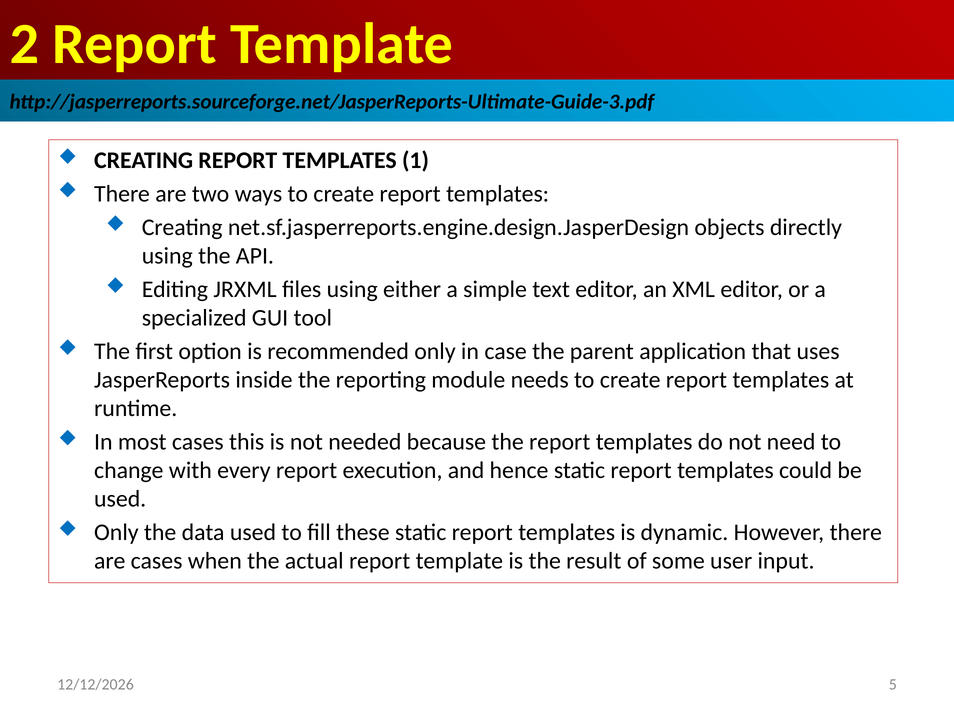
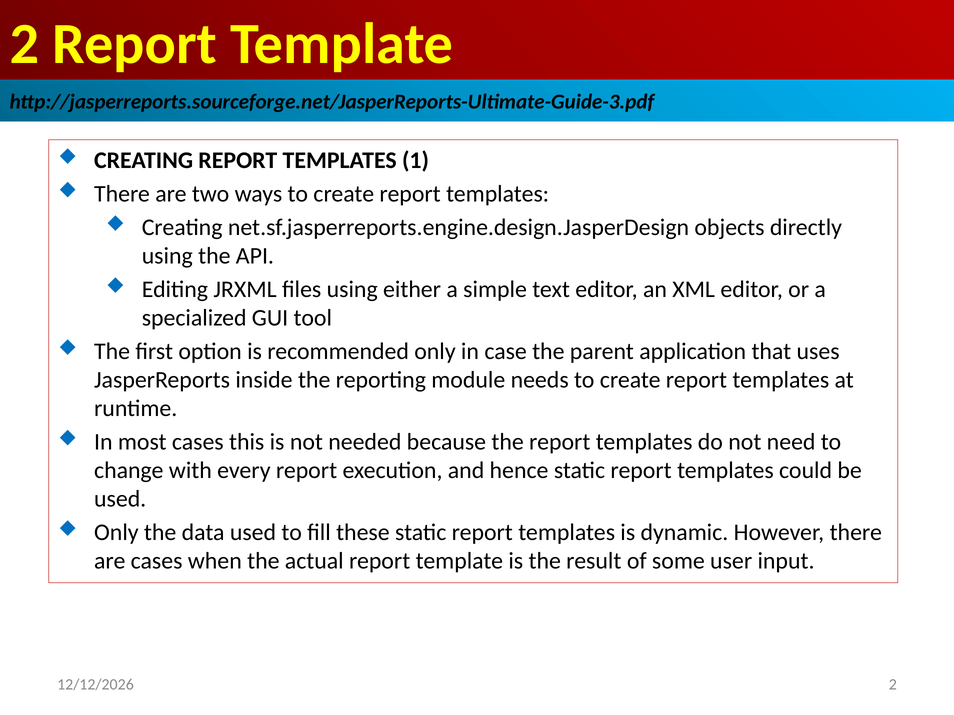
5: 5 -> 2 (893, 685)
